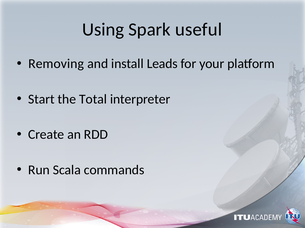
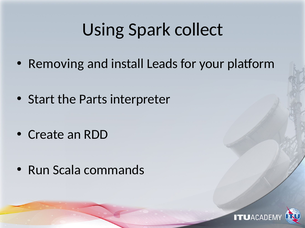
useful: useful -> collect (199, 30)
Total: Total -> Parts (93, 99)
